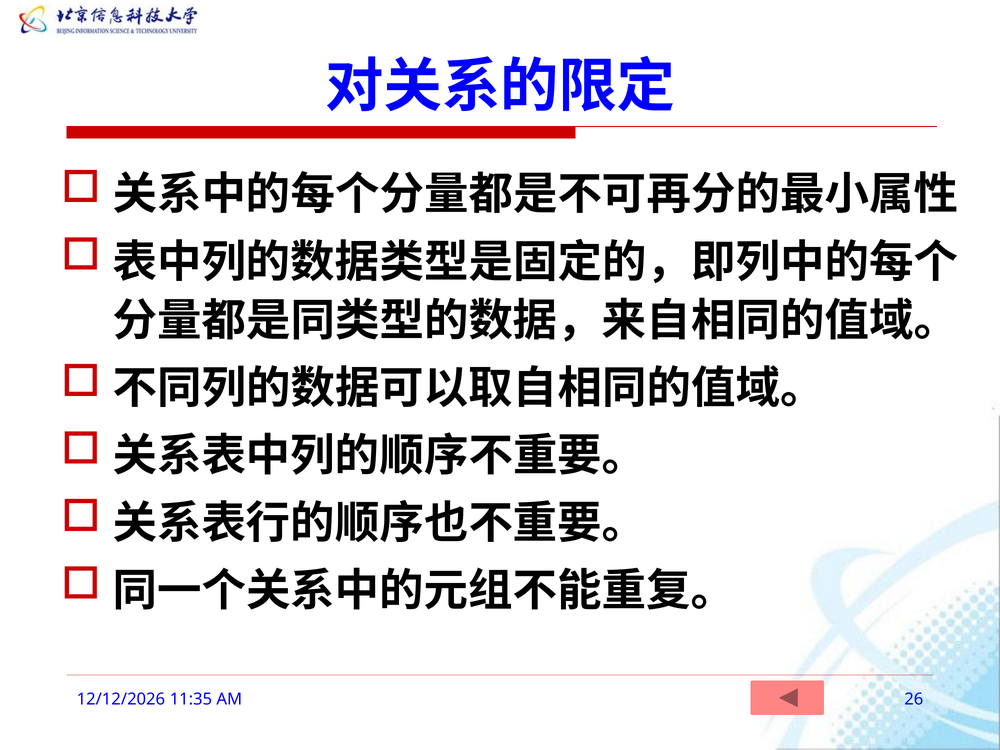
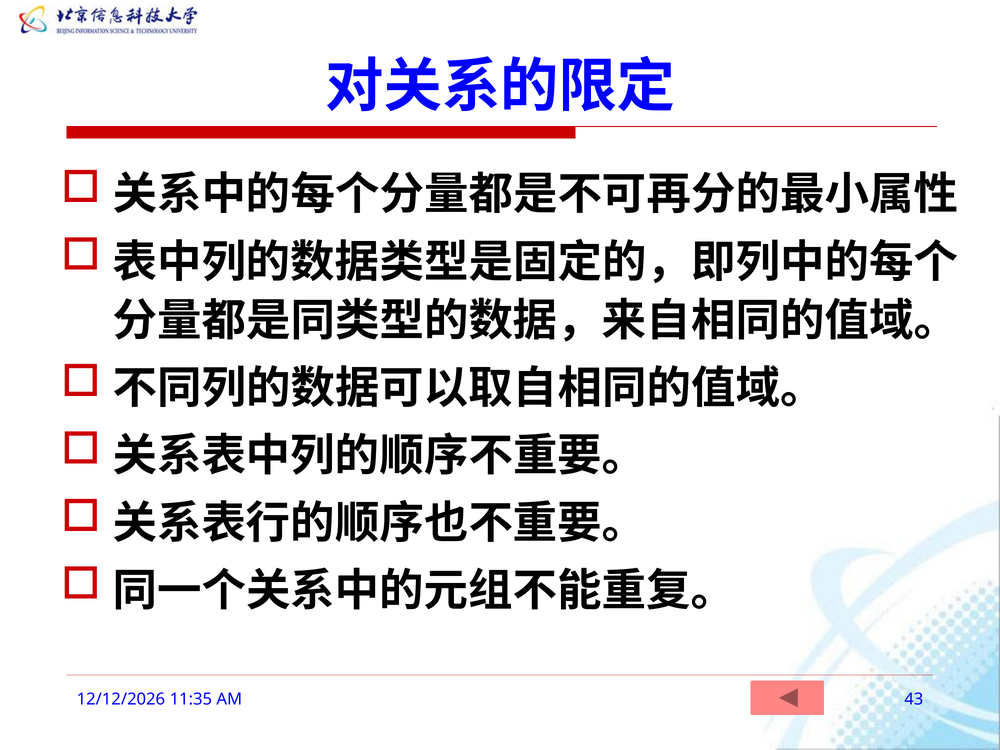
26: 26 -> 43 (914, 699)
